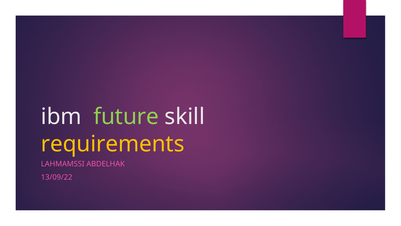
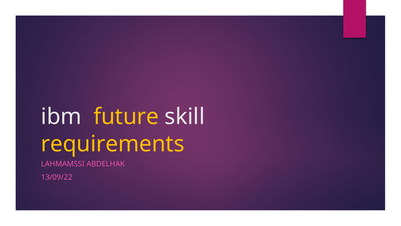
future colour: light green -> yellow (126, 117)
